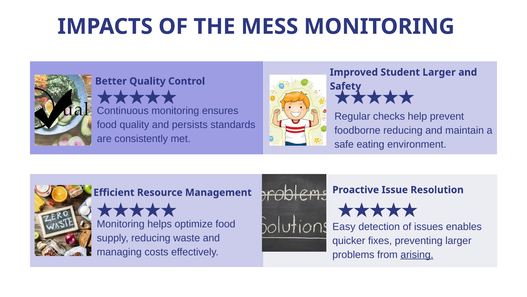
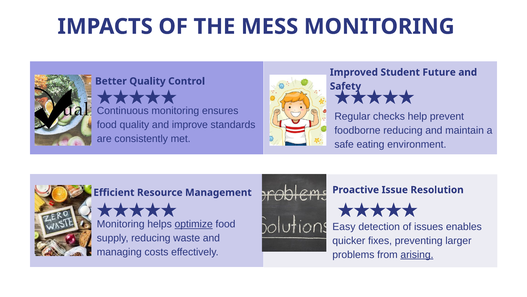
Student Larger: Larger -> Future (439, 72)
persists: persists -> improve (190, 124)
optimize underline: none -> present (194, 224)
